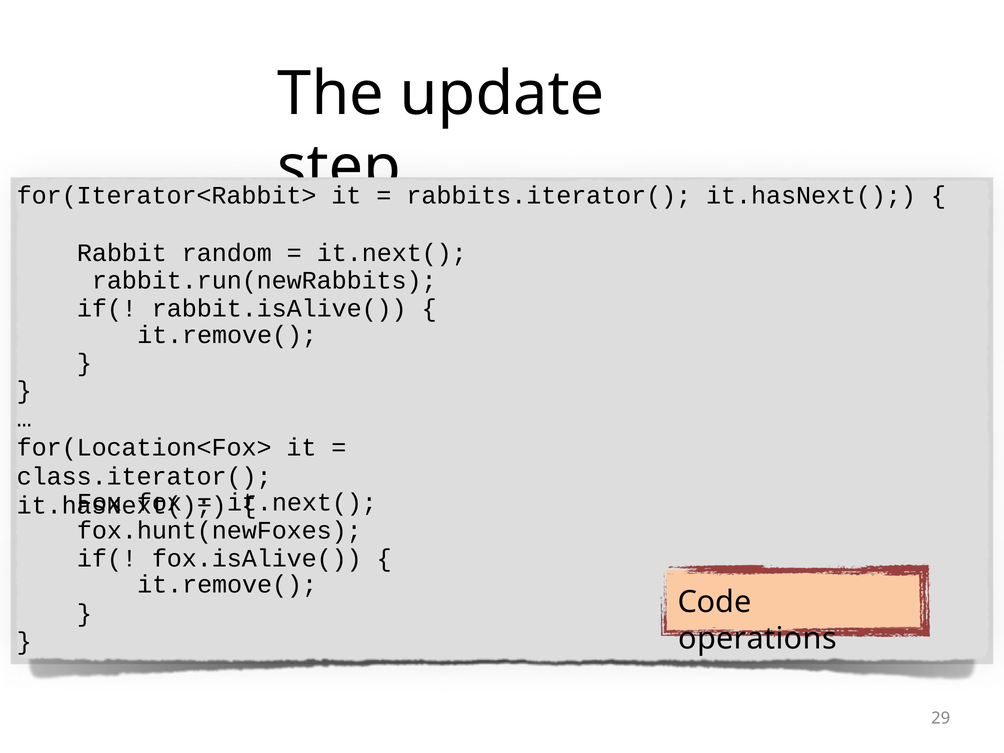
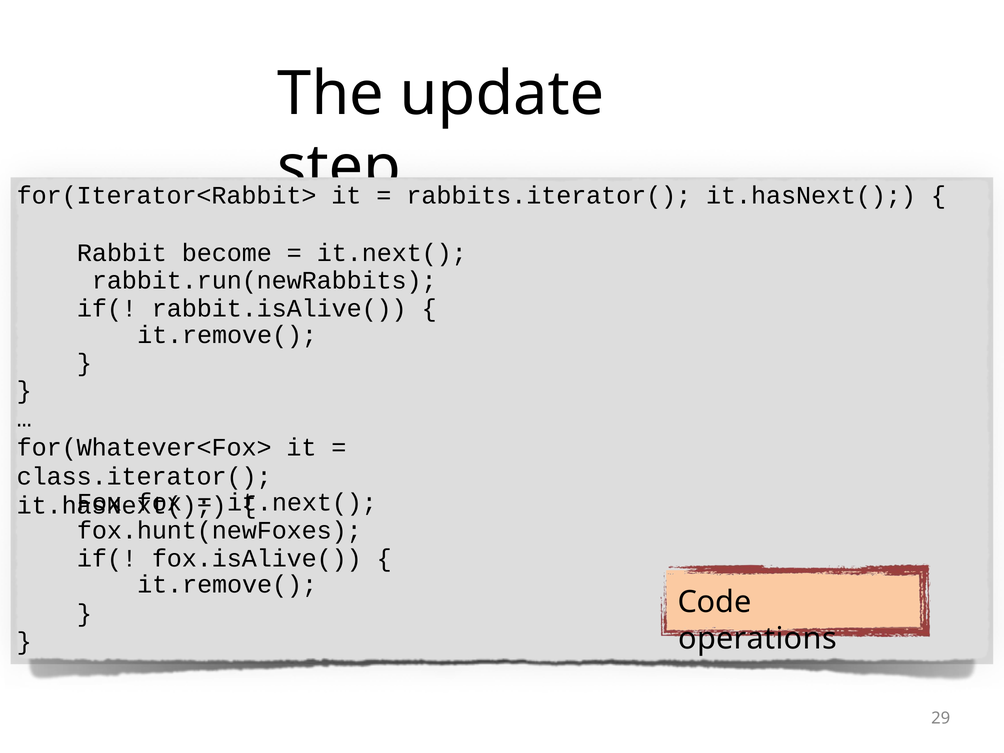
random: random -> become (227, 253)
for(Location<Fox>: for(Location<Fox> -> for(Whatever<Fox> (144, 448)
